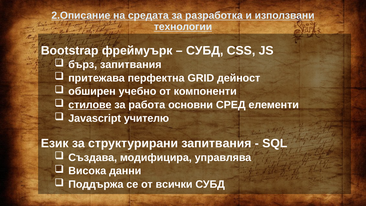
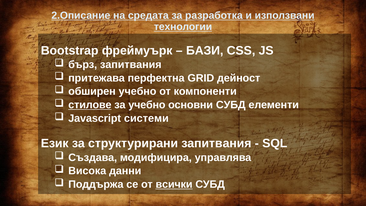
СУБД: СУБД -> БАЗИ (205, 51)
за работа: работа -> учебно (147, 105)
основни СРЕД: СРЕД -> СУБД (231, 105)
учителю: учителю -> системи (146, 118)
всички underline: none -> present (174, 184)
